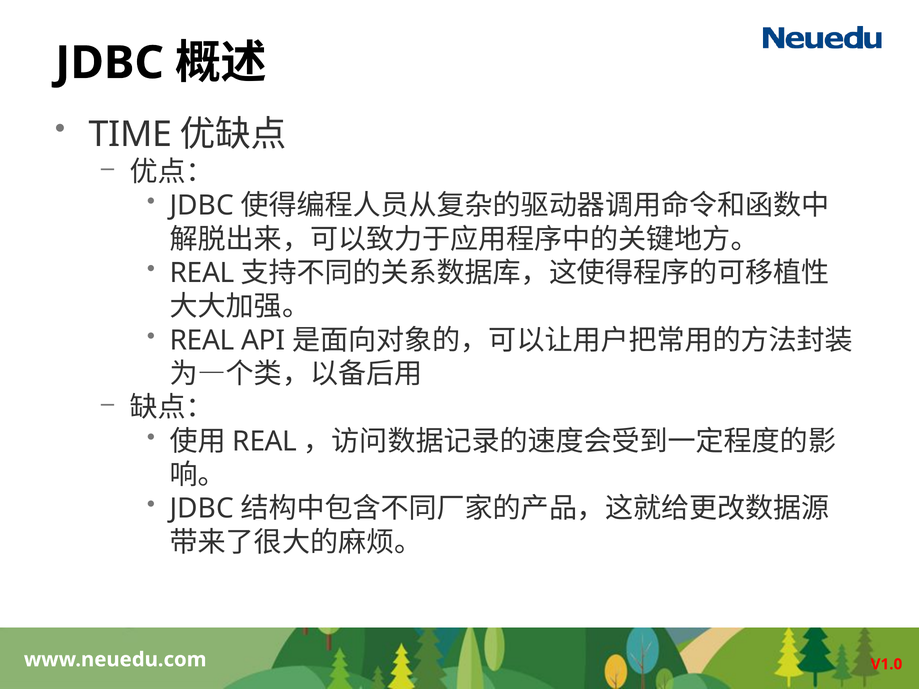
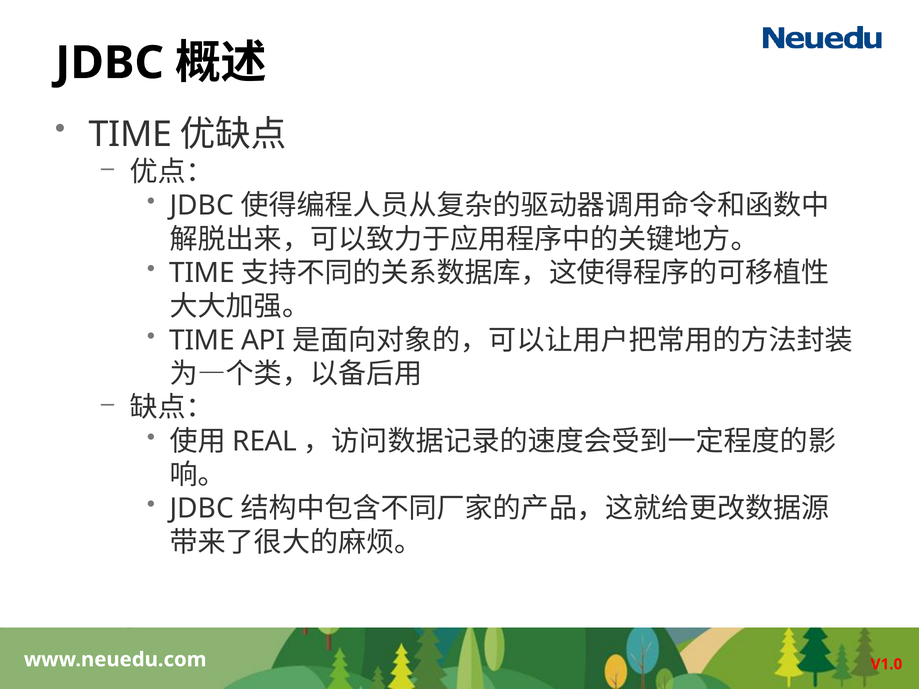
REAL: REAL -> TIME (202, 273)
REAL: REAL -> TIME (202, 340)
